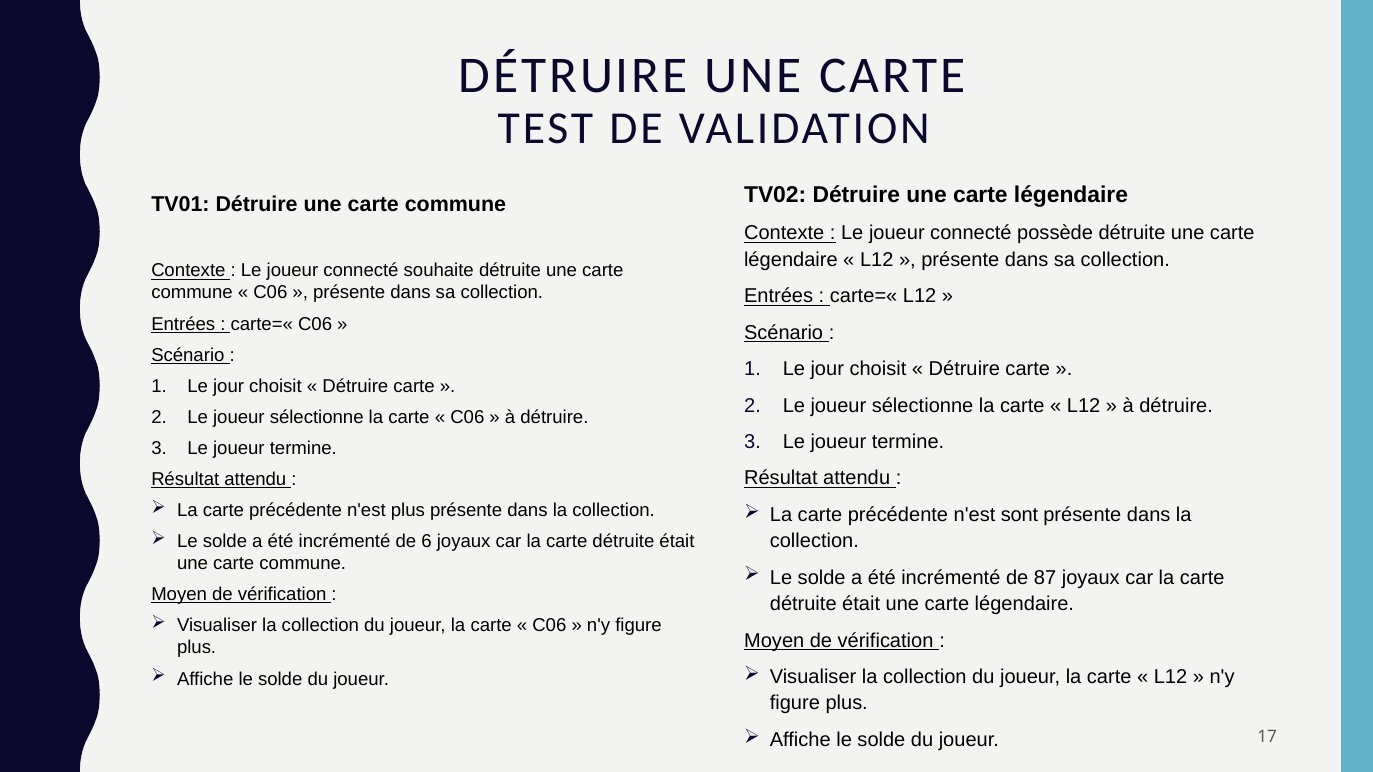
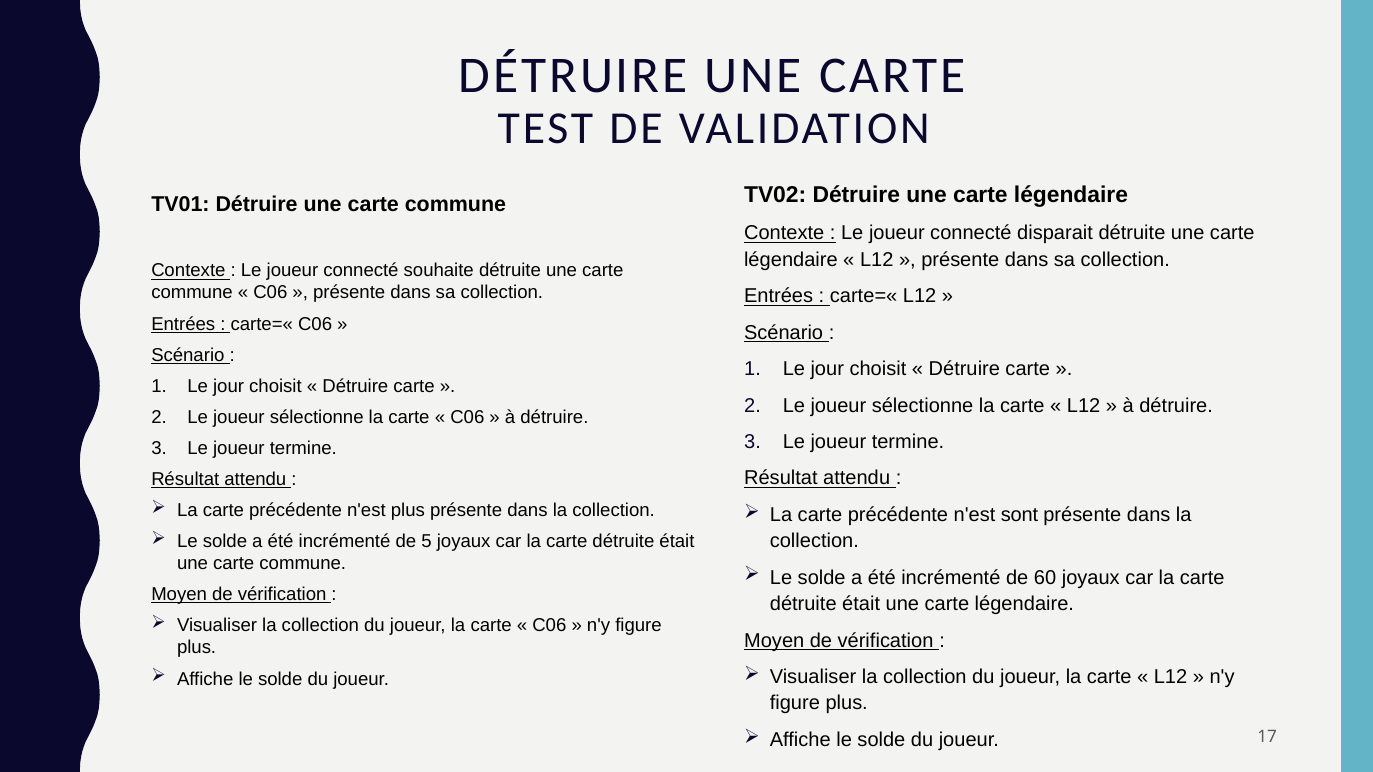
possède: possède -> disparait (1055, 233)
6: 6 -> 5 (426, 542)
87: 87 -> 60 (1045, 578)
